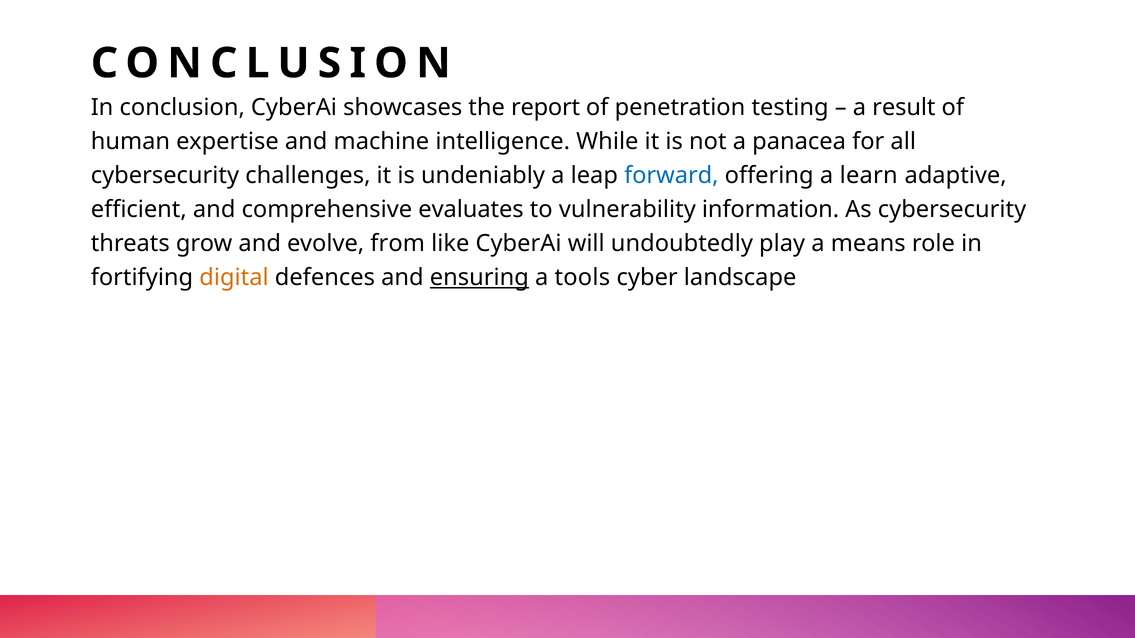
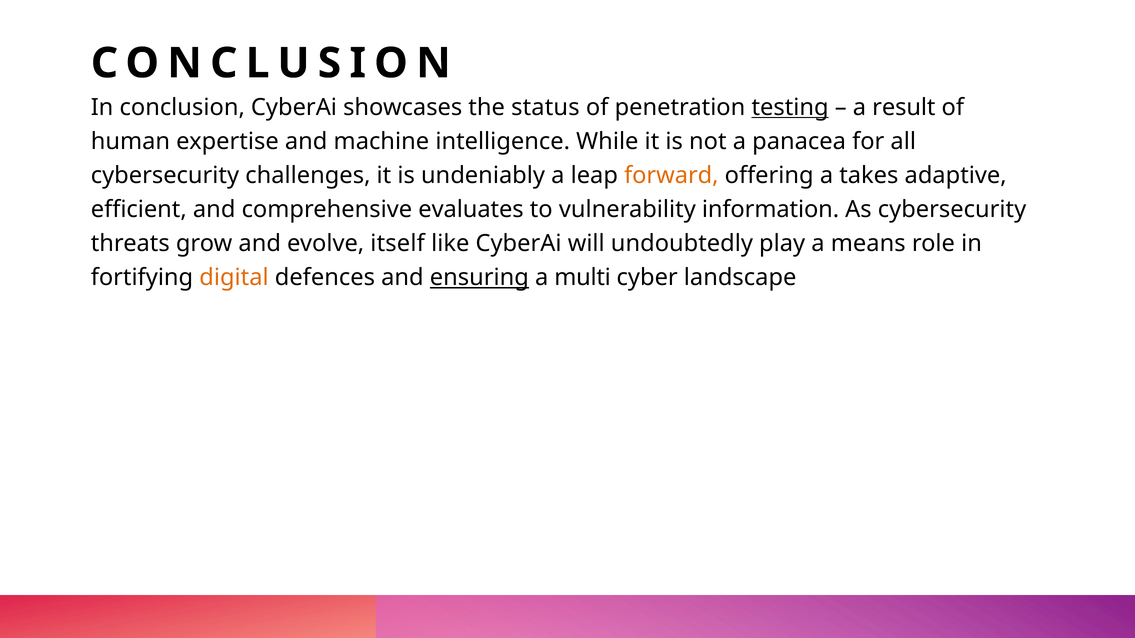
report: report -> status (545, 107)
testing underline: none -> present (790, 107)
forward colour: blue -> orange (671, 176)
learn: learn -> takes (869, 176)
from: from -> itself (398, 244)
tools: tools -> multi (583, 278)
